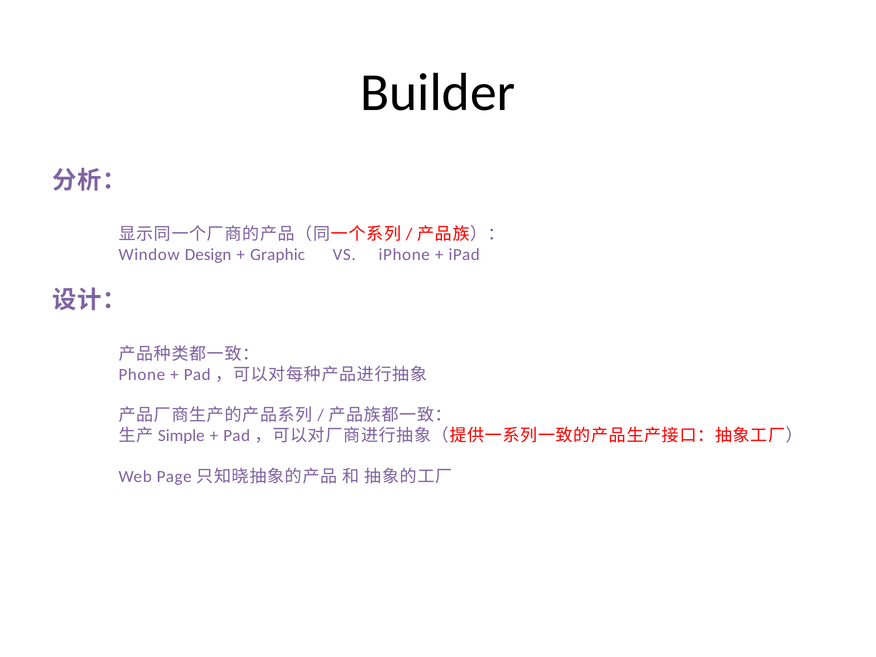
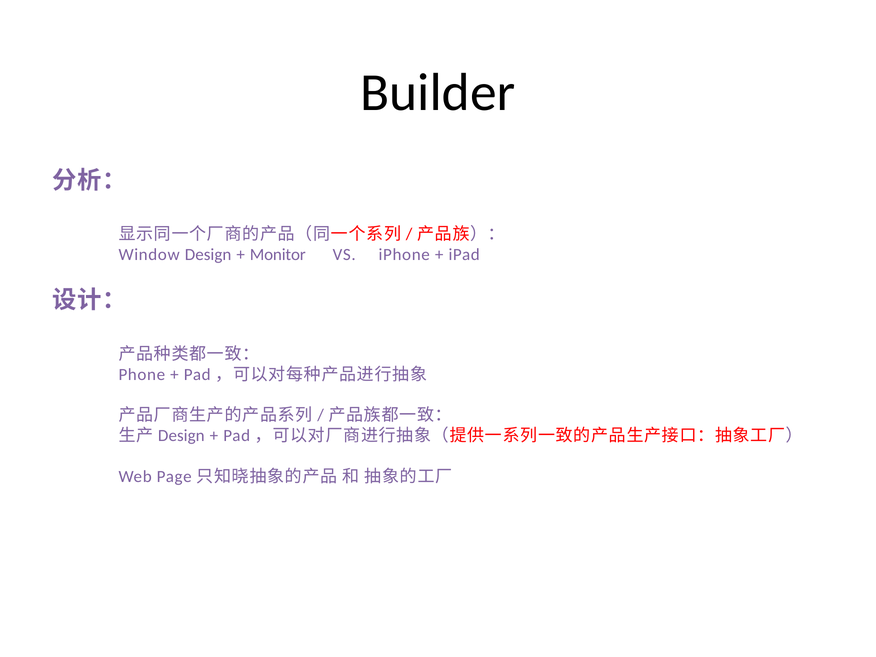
Graphic: Graphic -> Monitor (278, 255)
Simple: Simple -> Design (181, 436)
